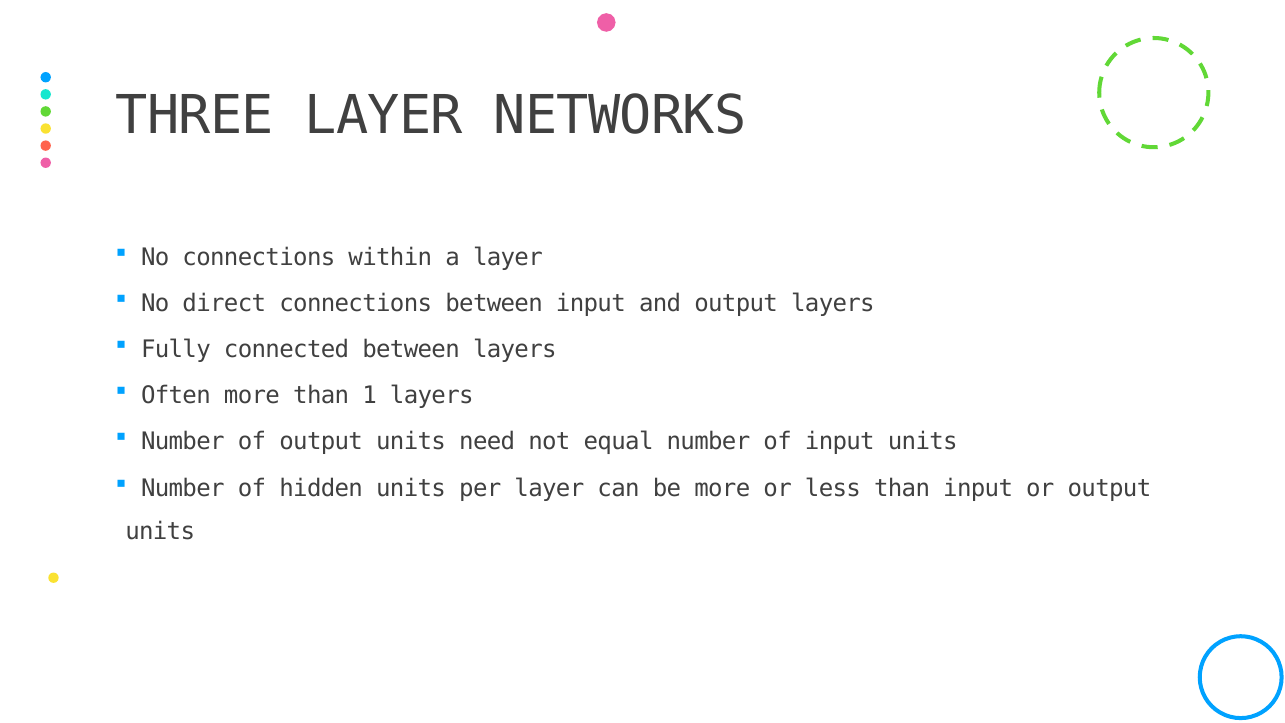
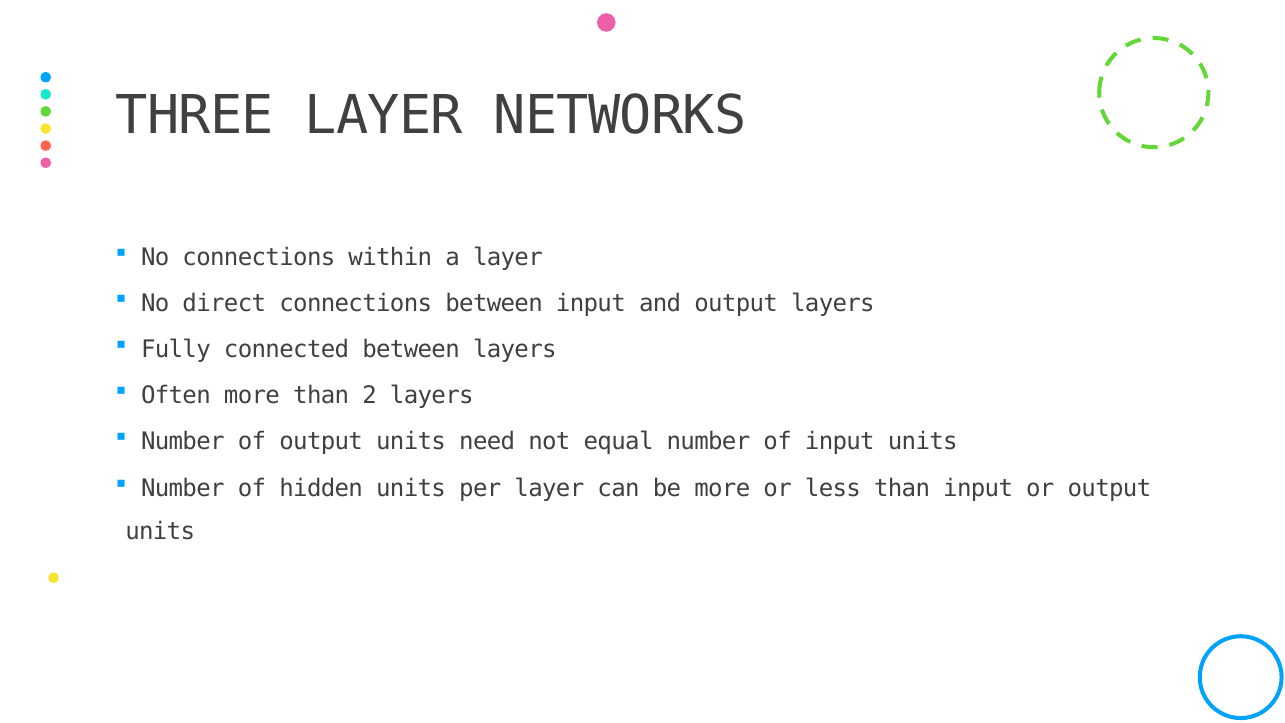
1: 1 -> 2 (370, 396)
